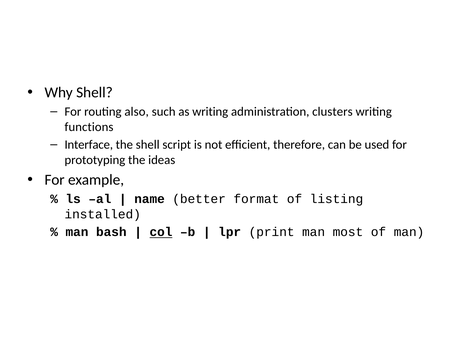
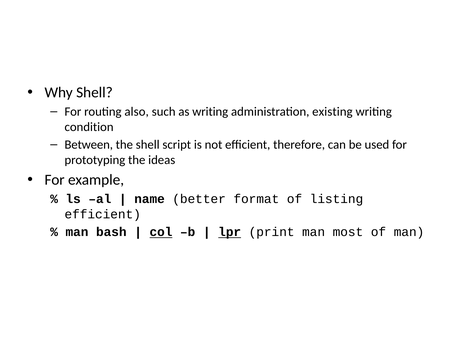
clusters: clusters -> existing (332, 112)
functions: functions -> condition (89, 127)
Interface: Interface -> Between (89, 145)
installed: installed -> efficient (103, 214)
lpr underline: none -> present (230, 232)
